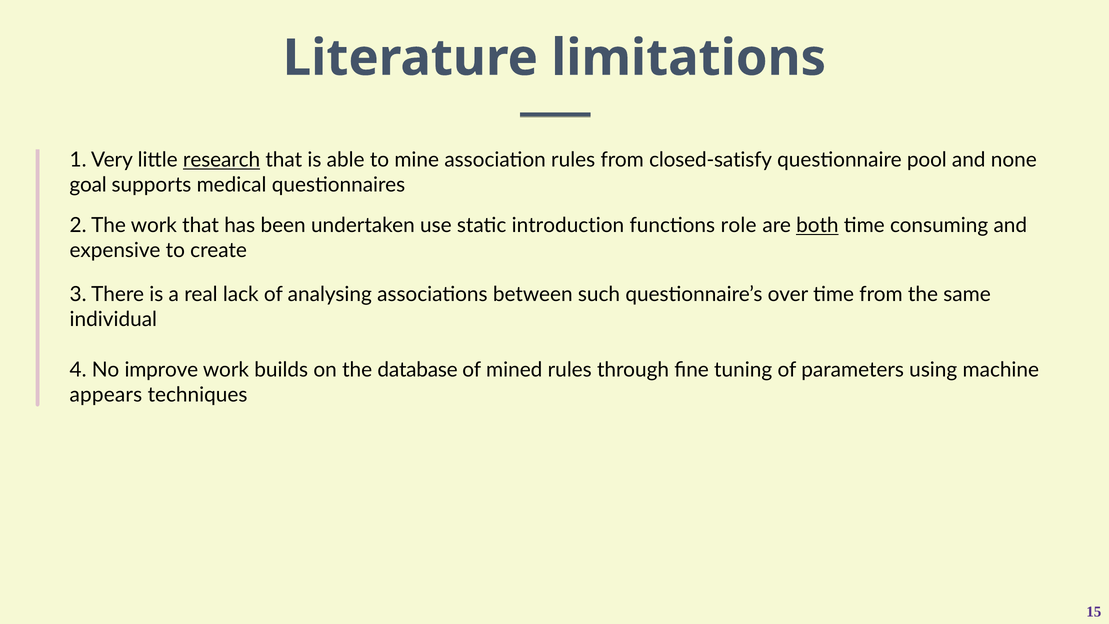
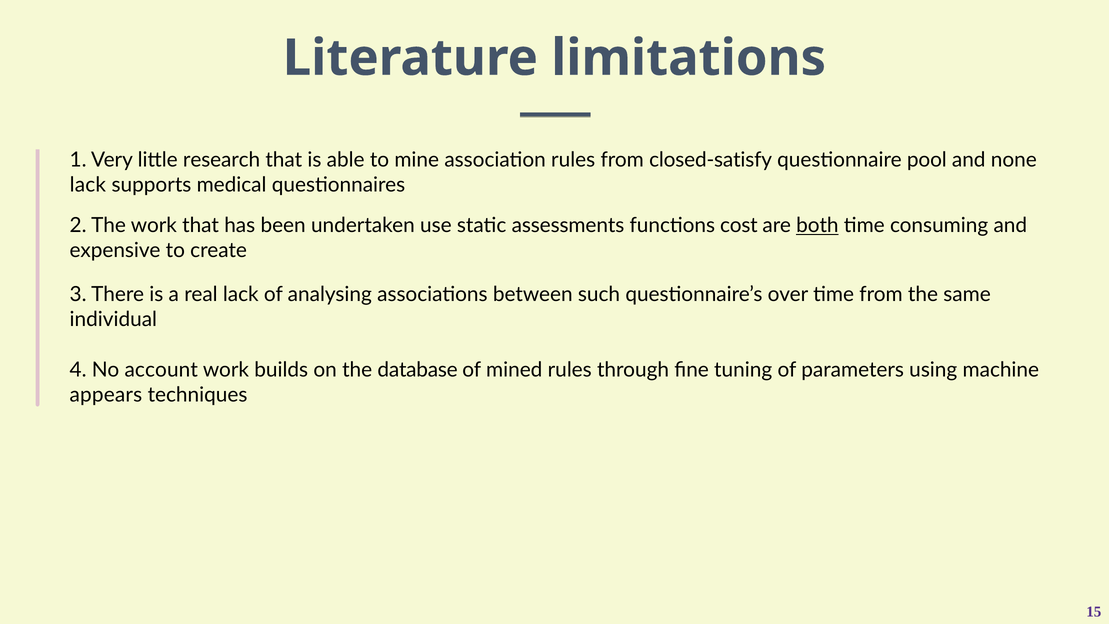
research underline: present -> none (222, 160)
goal: goal -> lack (88, 185)
introduction: introduction -> assessments (568, 226)
role: role -> cost (739, 226)
improve: improve -> account (161, 370)
